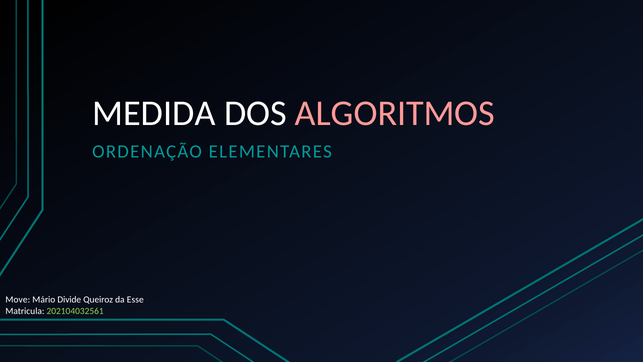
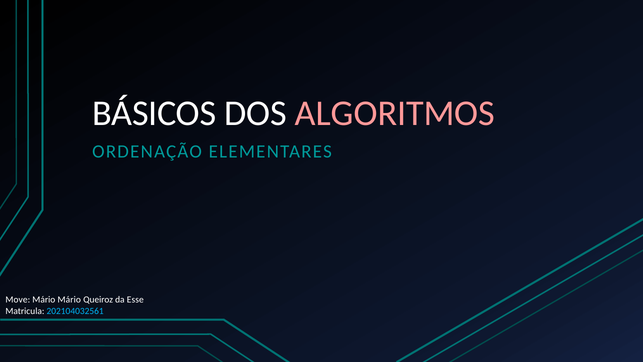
MEDIDA: MEDIDA -> BÁSICOS (154, 113)
Mário Divide: Divide -> Mário (69, 300)
202104032561 colour: light green -> light blue (75, 311)
